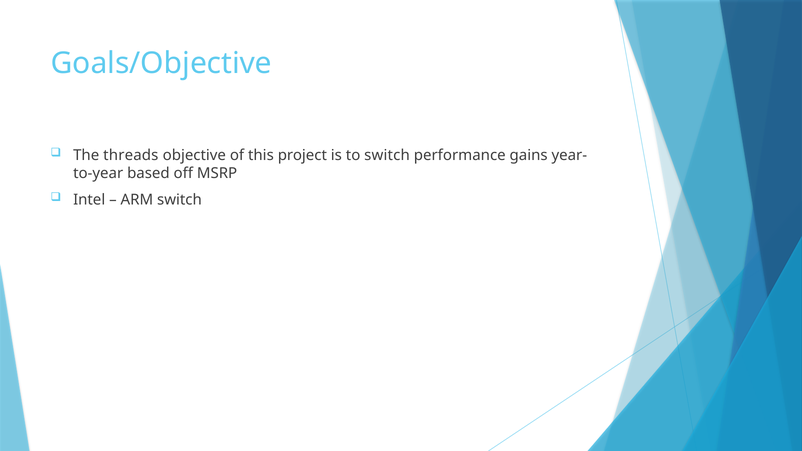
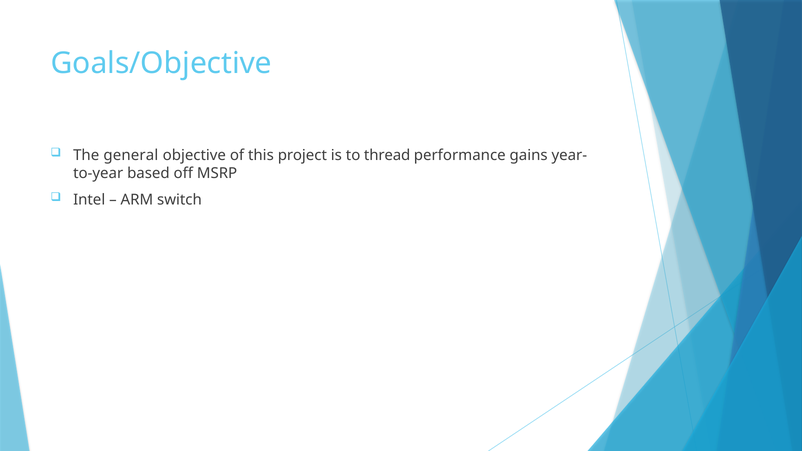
threads: threads -> general (131, 155)
to switch: switch -> thread (387, 155)
